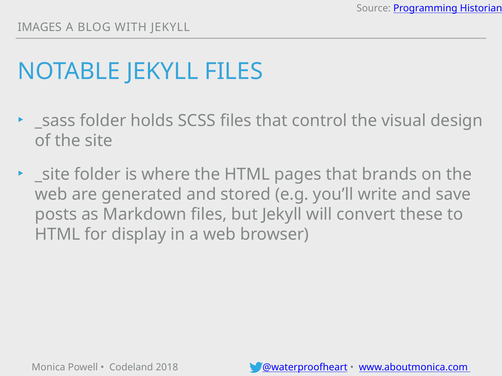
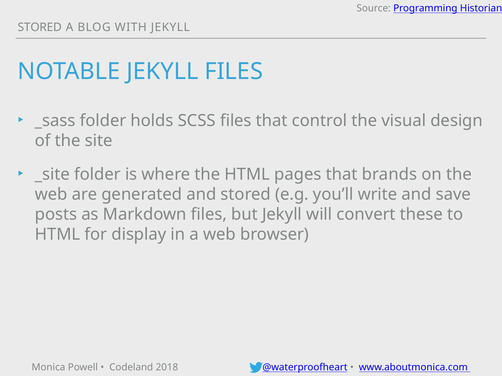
IMAGES: IMAGES -> STORED (40, 27)
